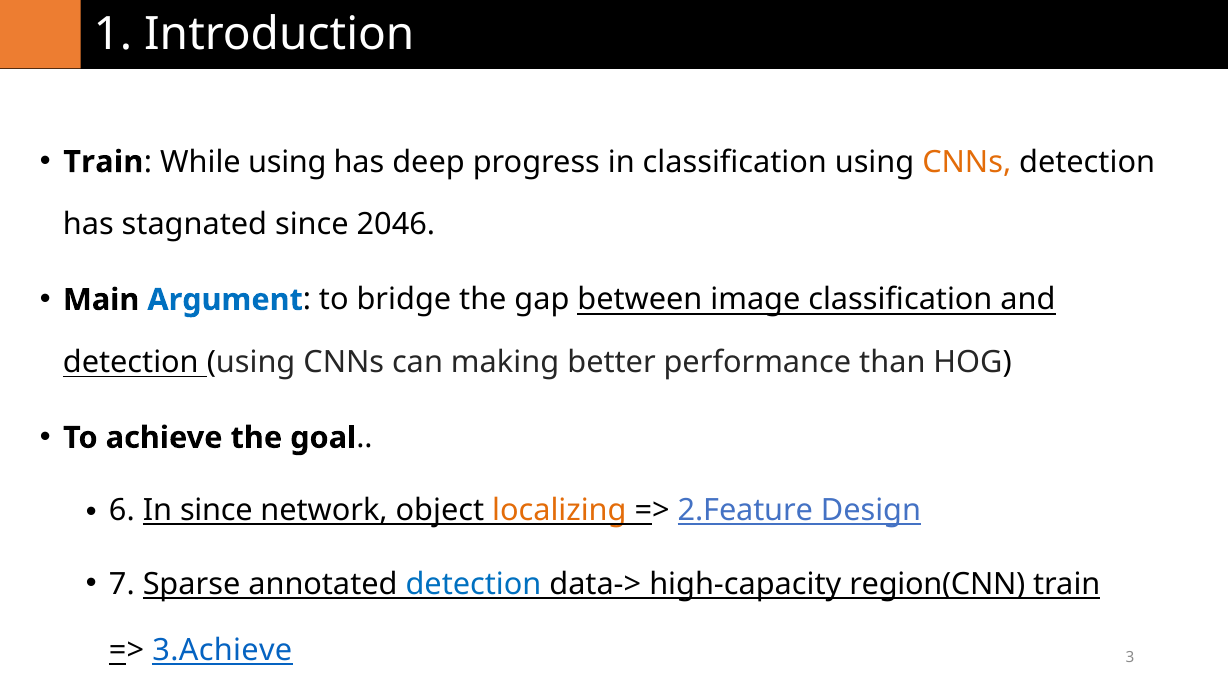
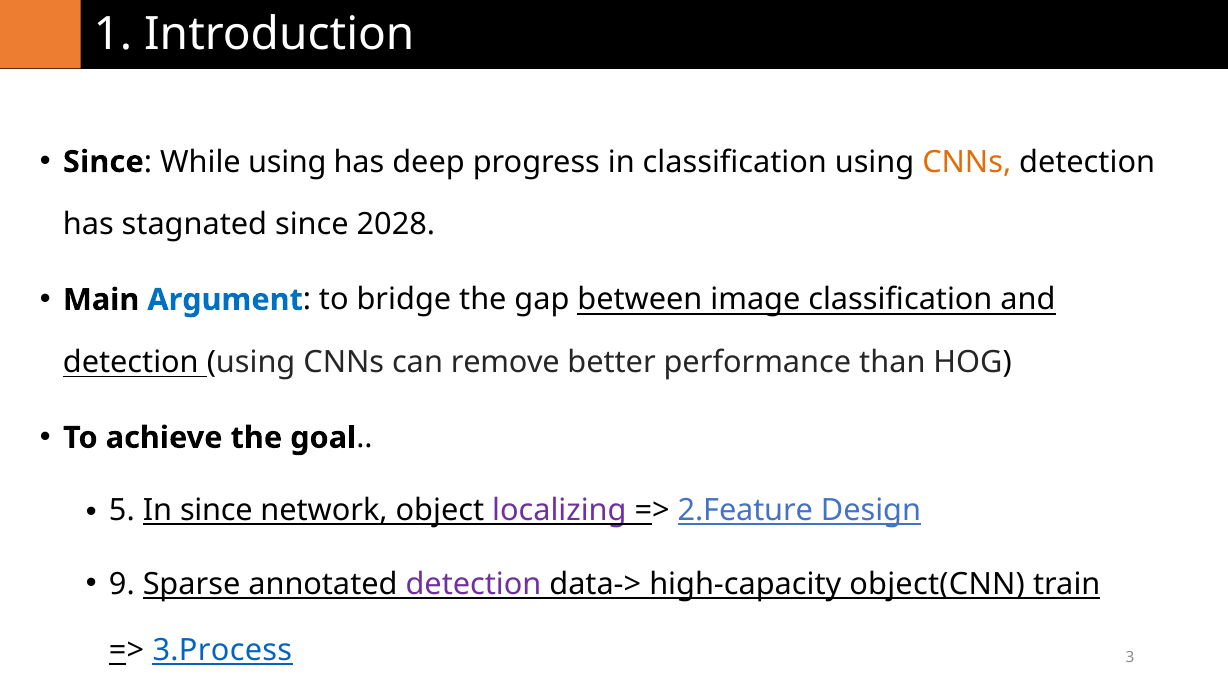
Train: Train -> Since (103, 162)
2046: 2046 -> 2028 (396, 225)
making: making -> remove (505, 363)
6: 6 -> 5 (122, 511)
localizing colour: orange -> purple (559, 511)
7: 7 -> 9 (122, 585)
detection colour: blue -> purple (473, 585)
region(CNN: region(CNN -> object(CNN (937, 585)
3.Achieve: 3.Achieve -> 3.Process (222, 651)
